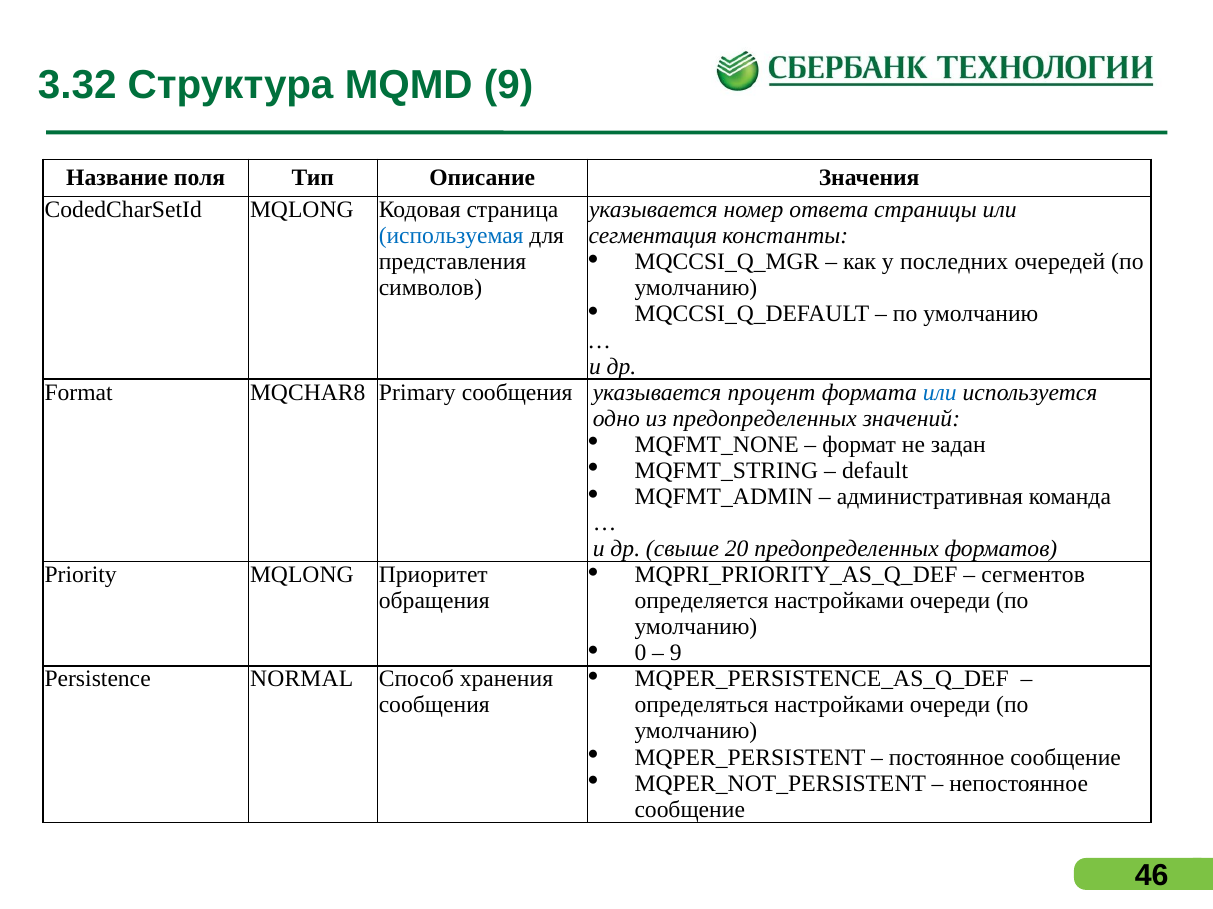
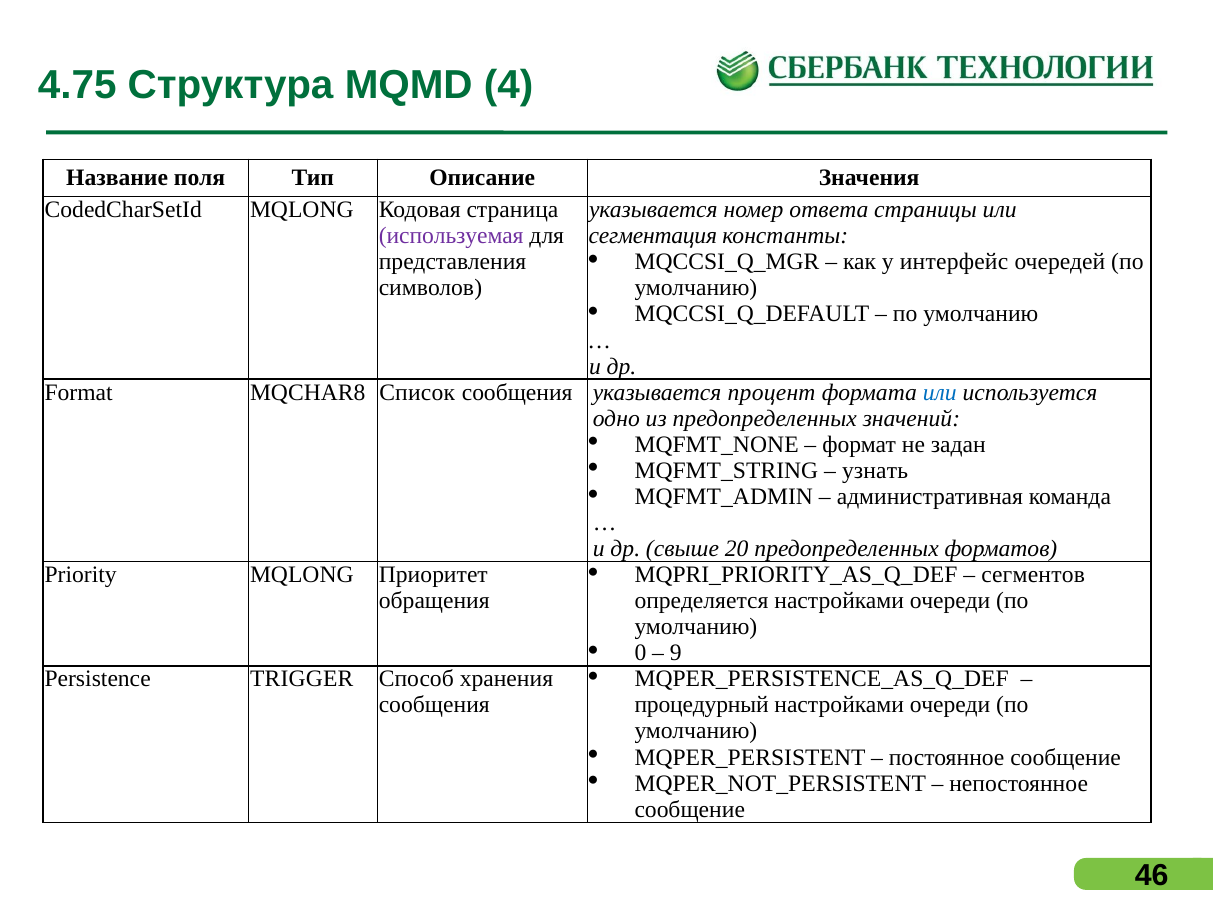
3.32: 3.32 -> 4.75 (77, 85)
MQMD 9: 9 -> 4 (509, 85)
используемая colour: blue -> purple (451, 236)
последних: последних -> интерфейс (954, 262)
Primary: Primary -> Список (417, 393)
default: default -> узнать (875, 471)
NORMAL: NORMAL -> TRIGGER (302, 680)
определяться: определяться -> процедурный (702, 706)
